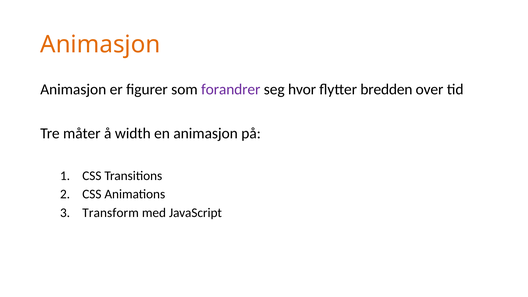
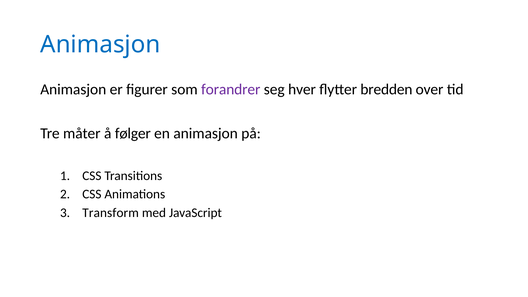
Animasjon colour: orange -> blue (100, 44)
hvor: hvor -> hver (302, 89)
width: width -> følger (133, 134)
